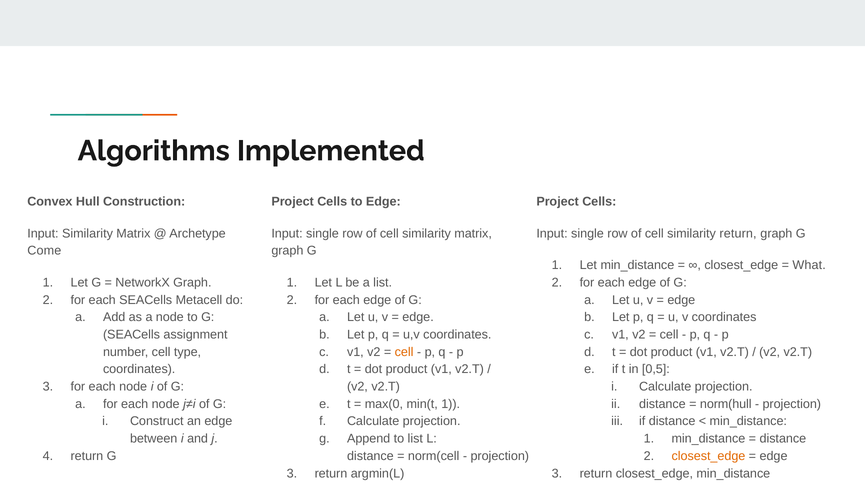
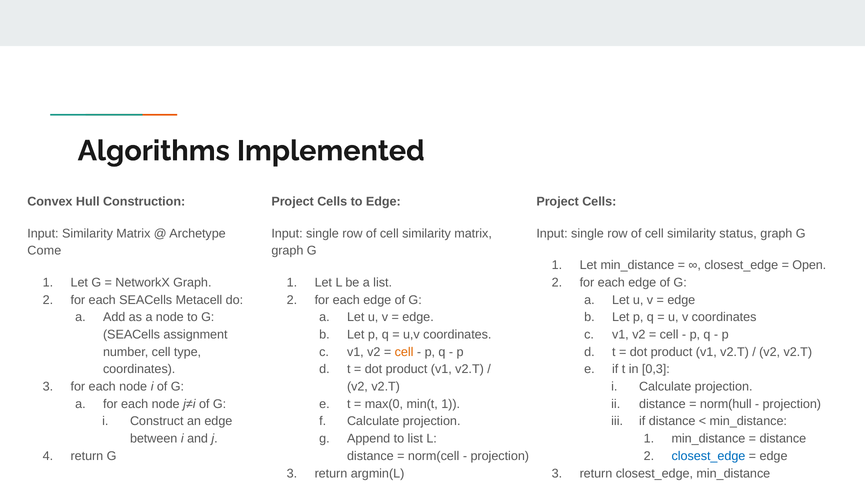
similarity return: return -> status (738, 234)
What: What -> Open (809, 266)
0,5: 0,5 -> 0,3 (656, 370)
closest_edge colour: orange -> blue (708, 457)
